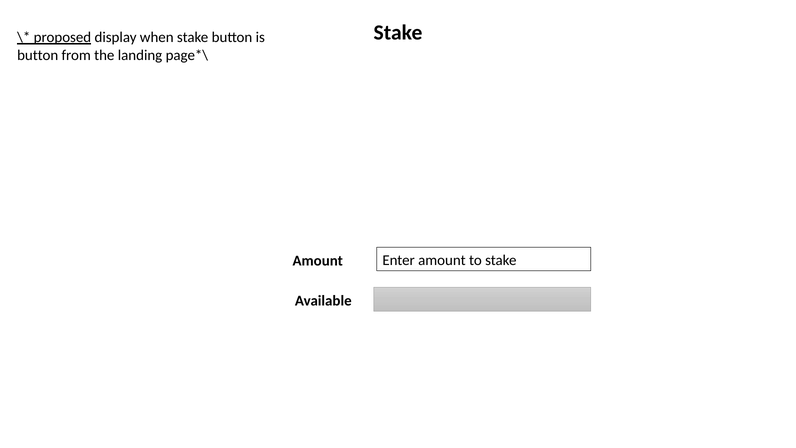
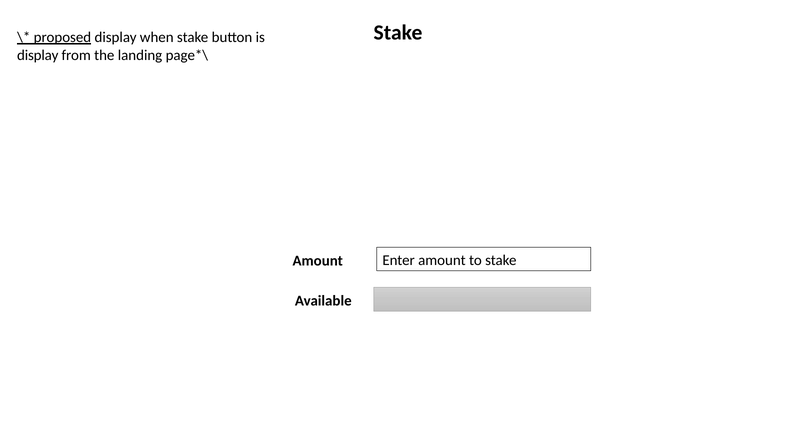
button: button -> display (38, 56)
